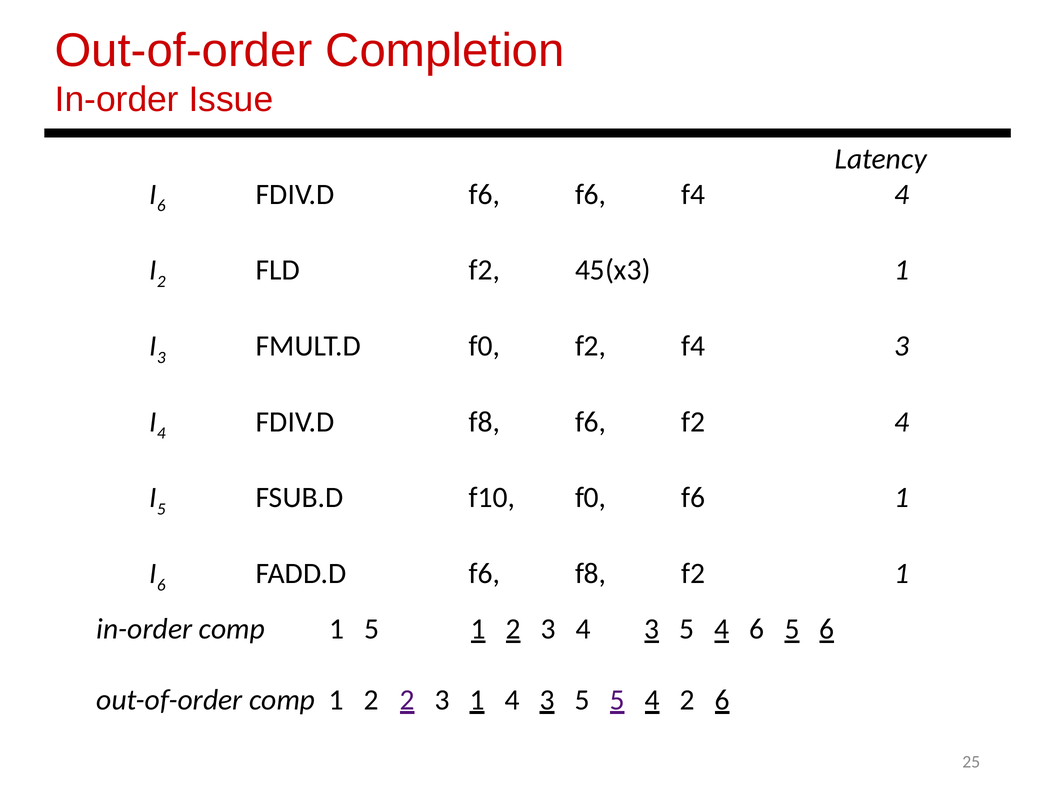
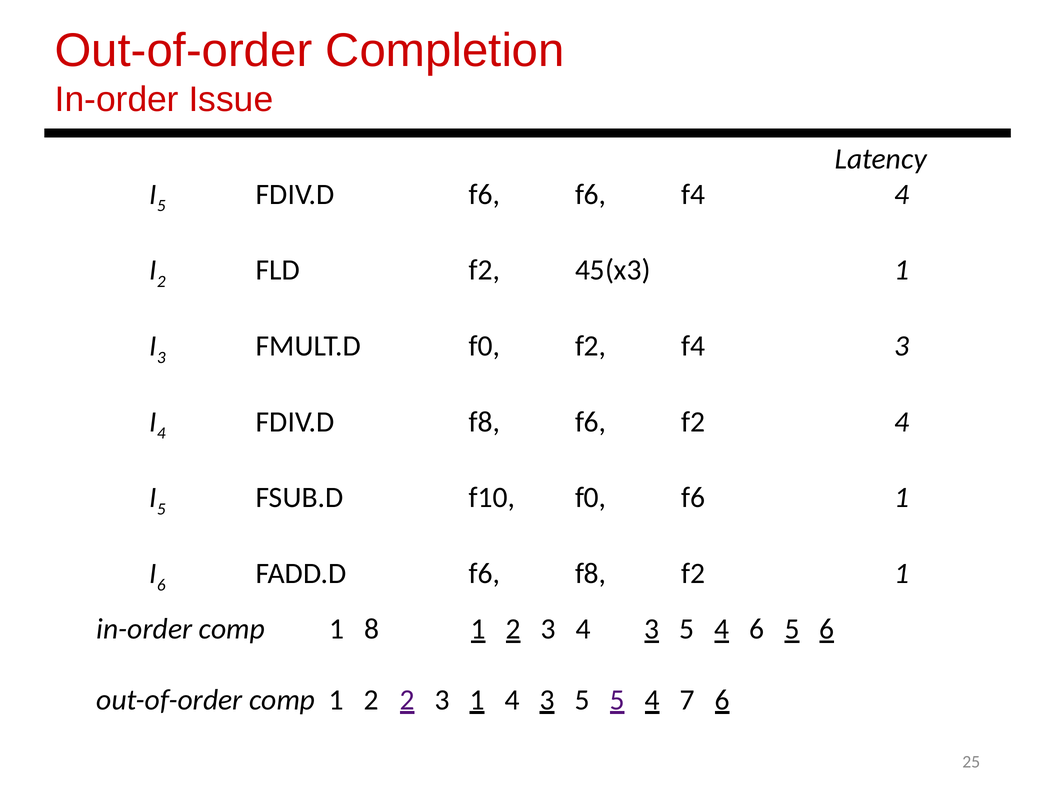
6: 6 -> 5 (161, 206)
1 5: 5 -> 8 (372, 629)
4 2: 2 -> 7 (687, 700)
